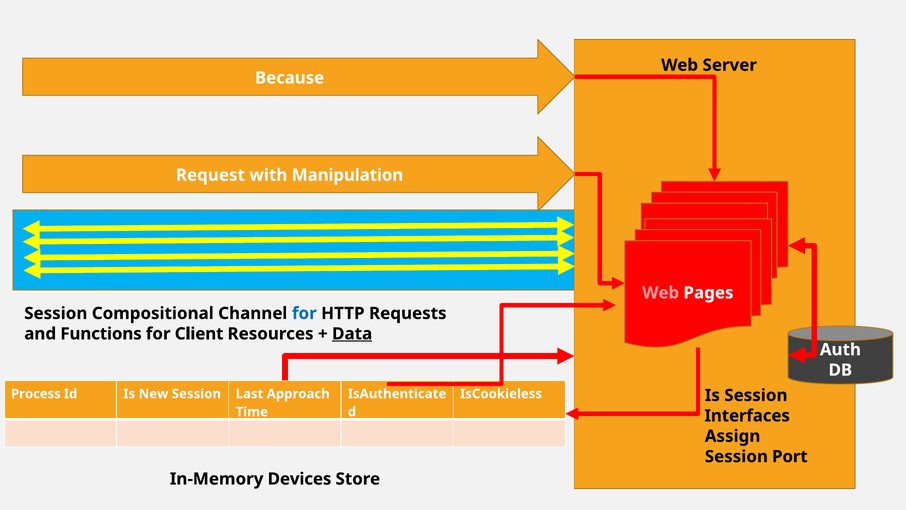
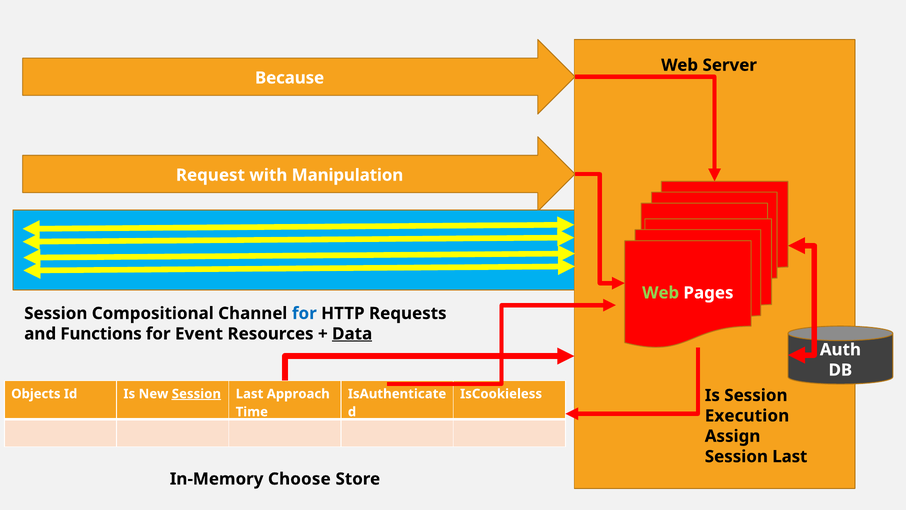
Web colour: pink -> light green (661, 293)
Client: Client -> Event (199, 334)
Process: Process -> Objects (36, 394)
Session underline: none -> present (196, 394)
Interfaces: Interfaces -> Execution (747, 415)
Port: Port -> Last (790, 456)
Devices: Devices -> Choose (299, 479)
